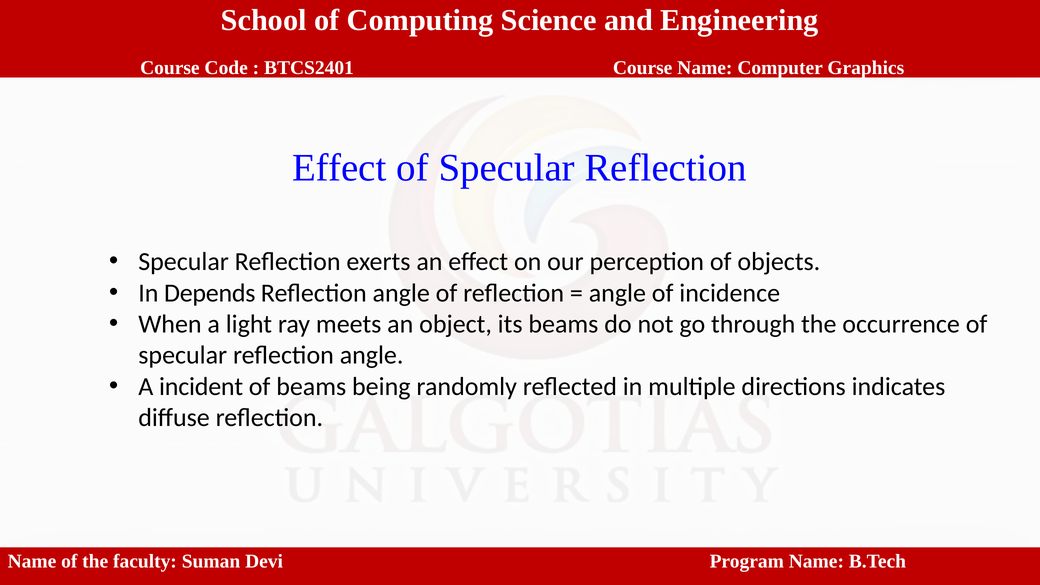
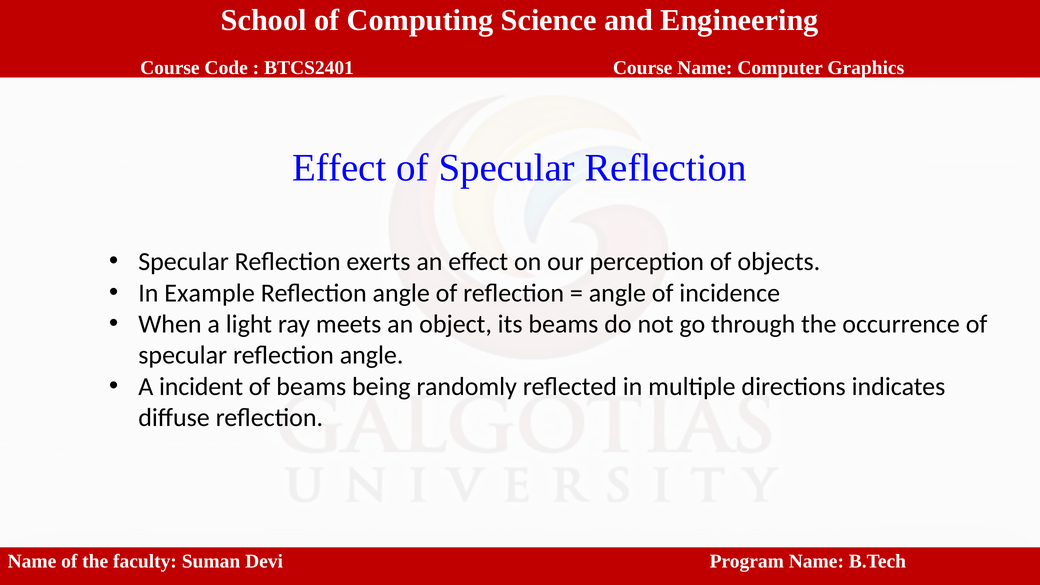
Depends: Depends -> Example (210, 293)
